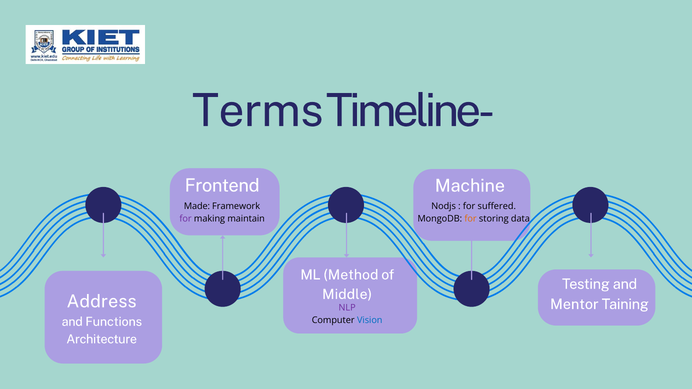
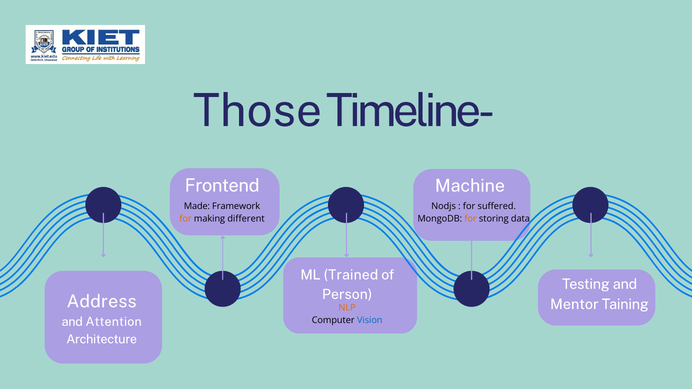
Terms: Terms -> Those (257, 111)
for colour: purple -> orange (186, 219)
maintain: maintain -> different (246, 219)
Method: Method -> Trained (351, 275)
Middle: Middle -> Person (347, 295)
NLP colour: purple -> orange (347, 308)
Functions: Functions -> Attention (114, 322)
